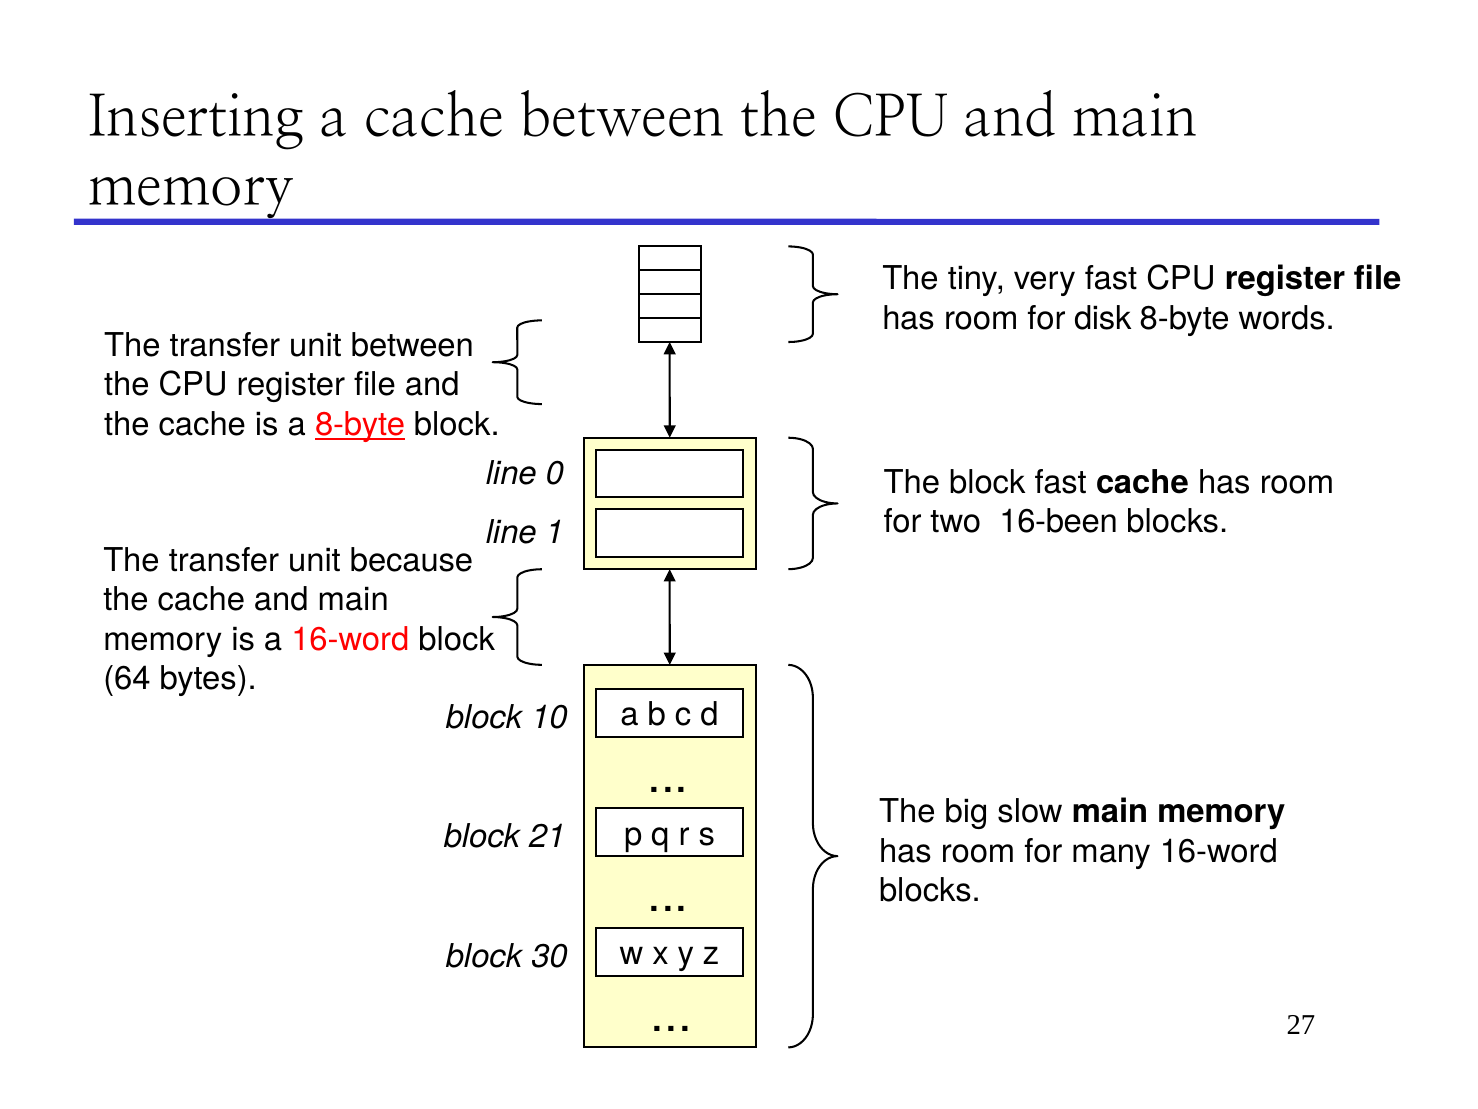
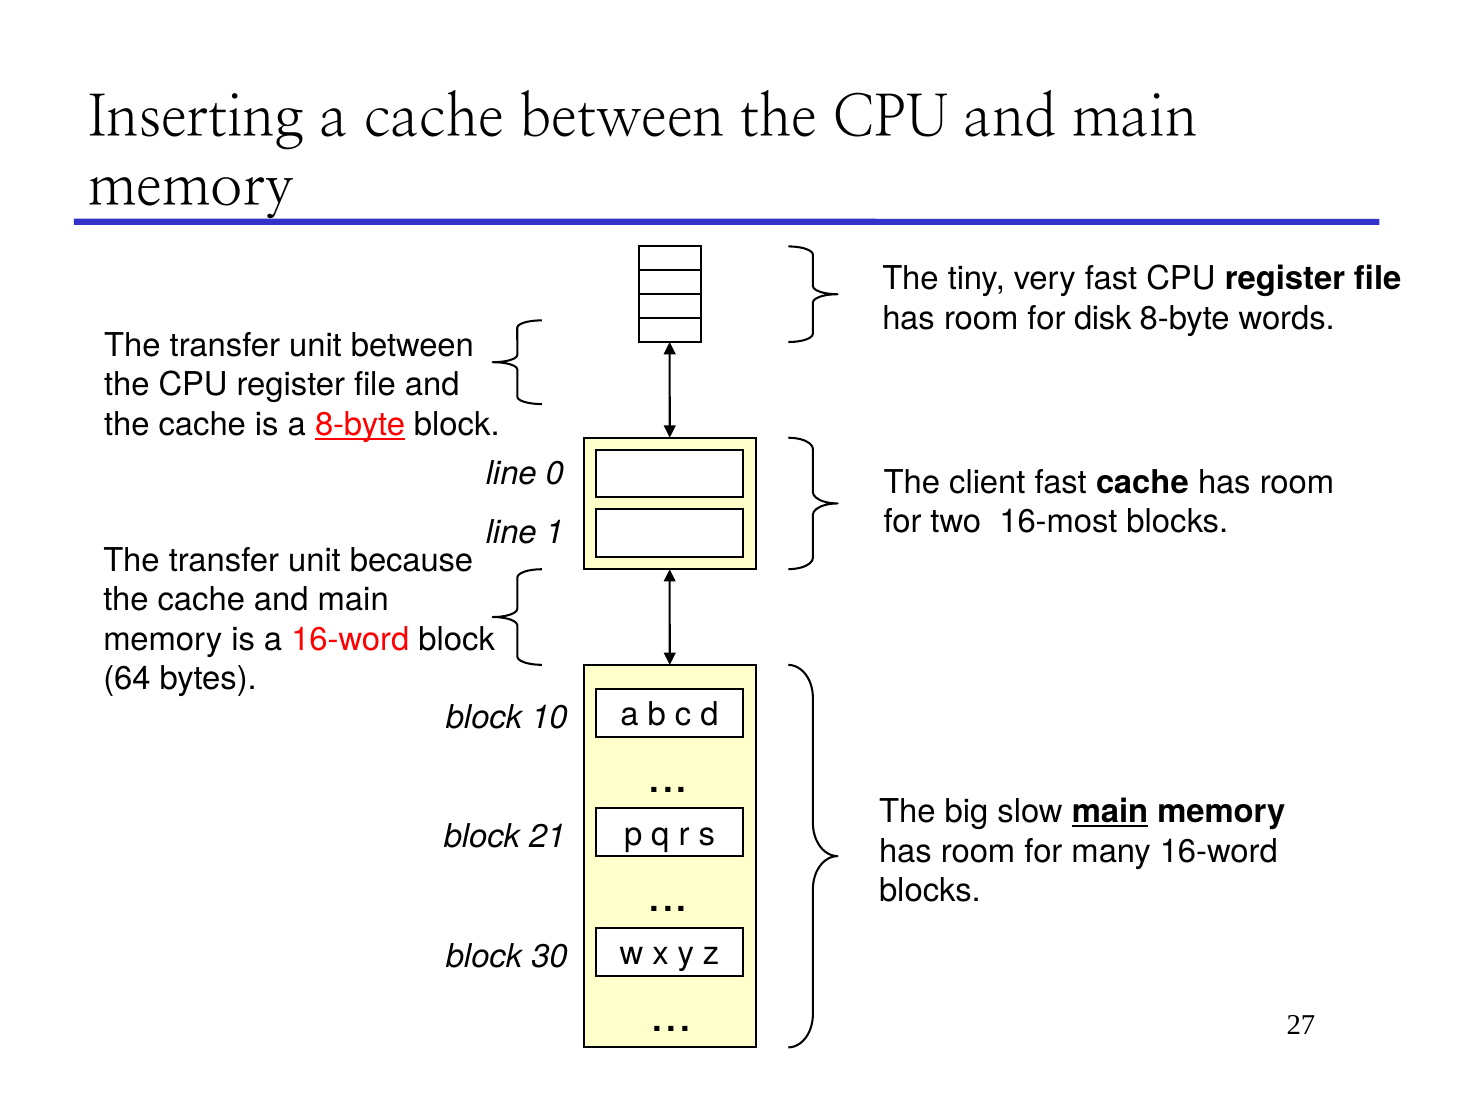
The block: block -> client (987, 482)
16-been: 16-been -> 16-most (1058, 522)
main underline: none -> present (1110, 812)
